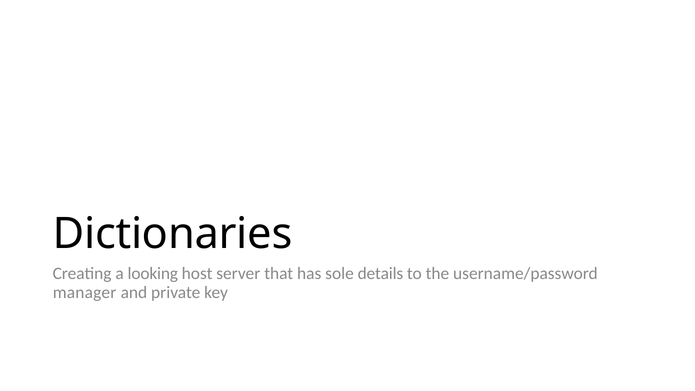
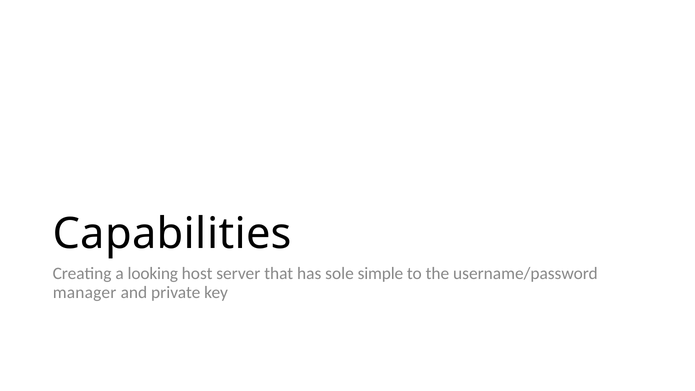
Dictionaries: Dictionaries -> Capabilities (172, 234)
details: details -> simple (380, 274)
